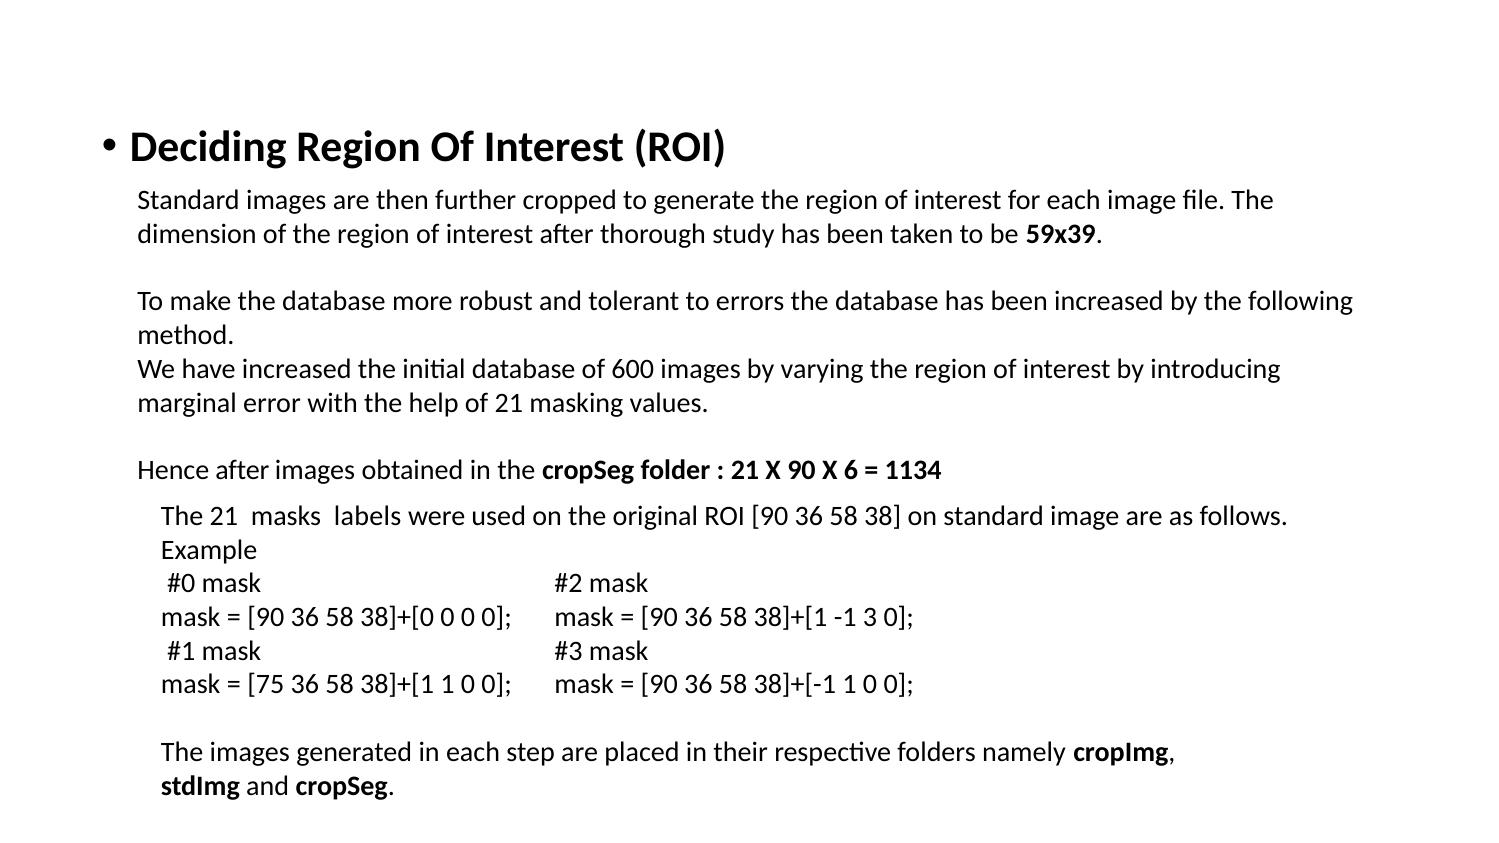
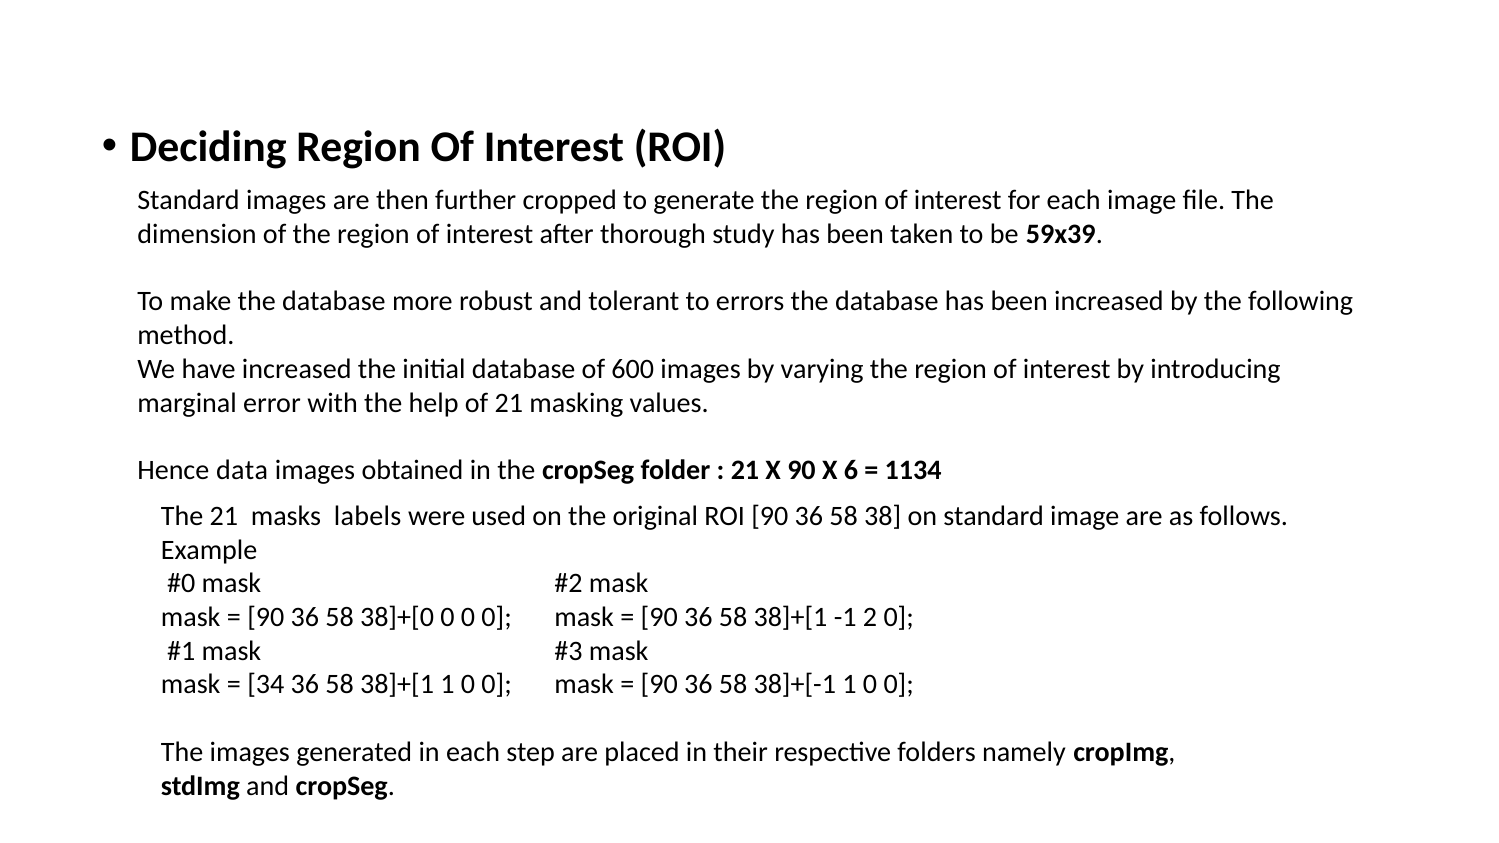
Hence after: after -> data (242, 470)
3: 3 -> 2 (870, 617)
75: 75 -> 34 (266, 685)
